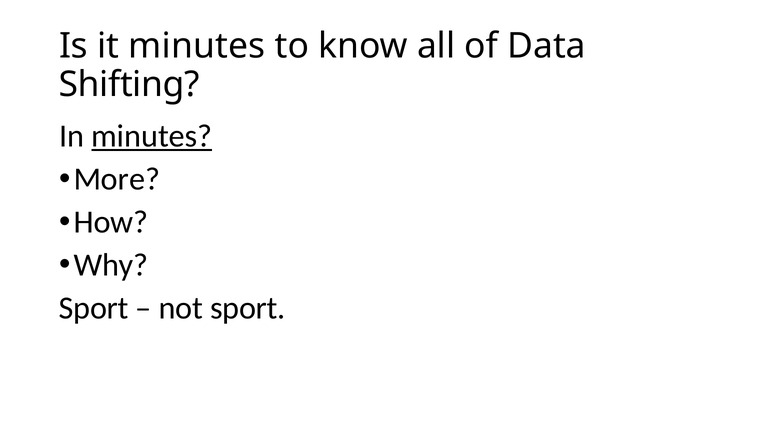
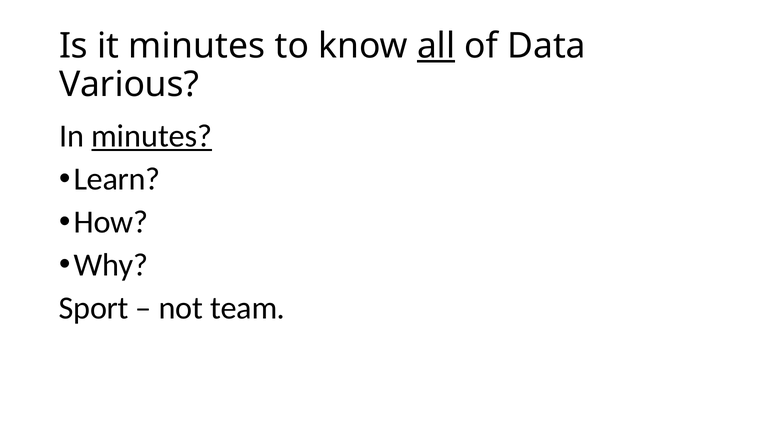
all underline: none -> present (436, 46)
Shifting: Shifting -> Various (129, 84)
More: More -> Learn (117, 179)
not sport: sport -> team (248, 307)
